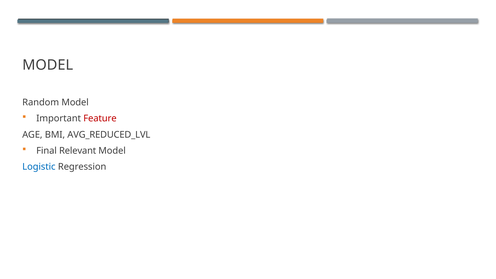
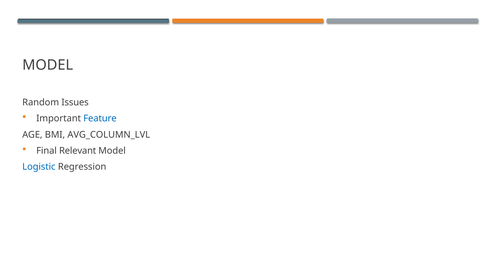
Random Model: Model -> Issues (75, 102)
Feature colour: red -> blue (100, 119)
AVG_REDUCED_LVL: AVG_REDUCED_LVL -> AVG_COLUMN_LVL (109, 135)
